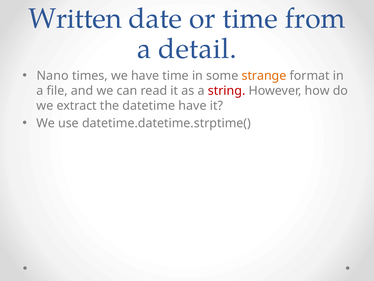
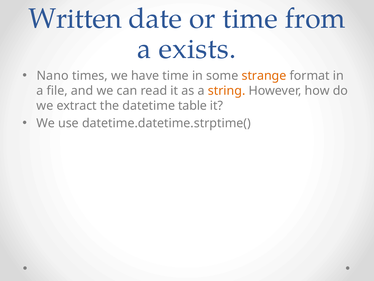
detail: detail -> exists (197, 49)
string colour: red -> orange (227, 91)
datetime have: have -> table (193, 106)
